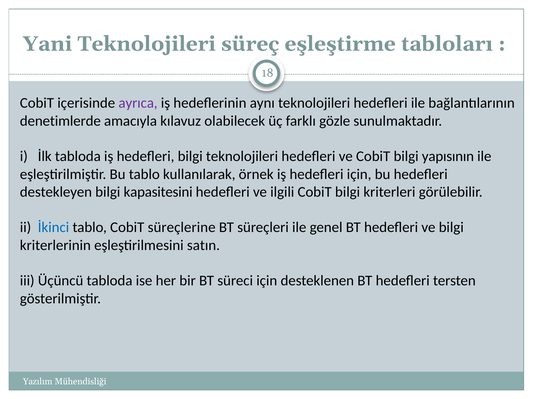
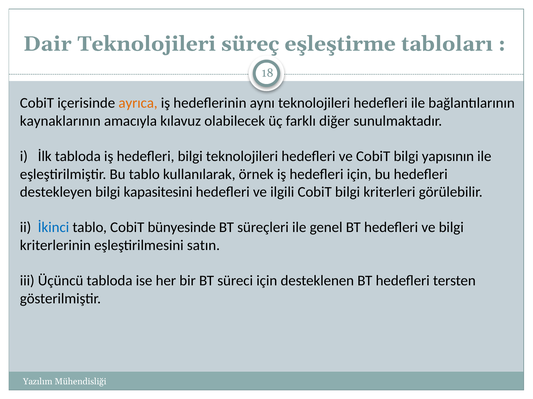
Yani: Yani -> Dair (47, 44)
ayrıca colour: purple -> orange (138, 103)
denetimlerde: denetimlerde -> kaynaklarının (60, 121)
gözle: gözle -> diğer (335, 121)
süreçlerine: süreçlerine -> bünyesinde (182, 228)
